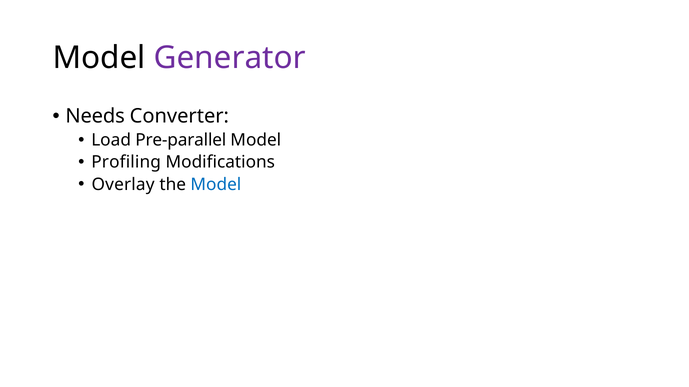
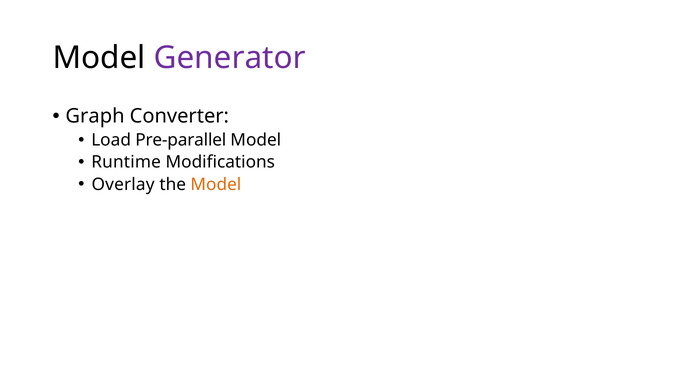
Needs: Needs -> Graph (95, 116)
Profiling: Profiling -> Runtime (126, 162)
Model colour: blue -> orange (216, 185)
